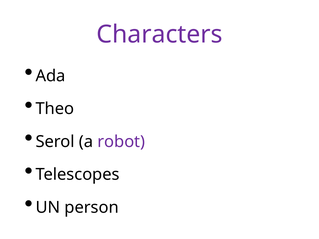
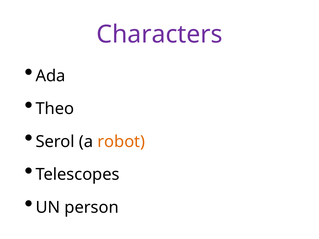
robot colour: purple -> orange (121, 142)
